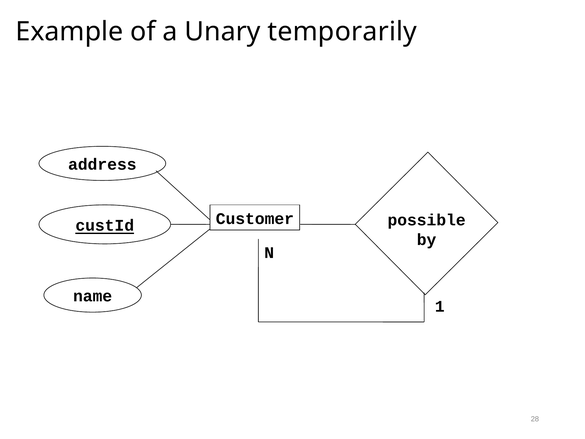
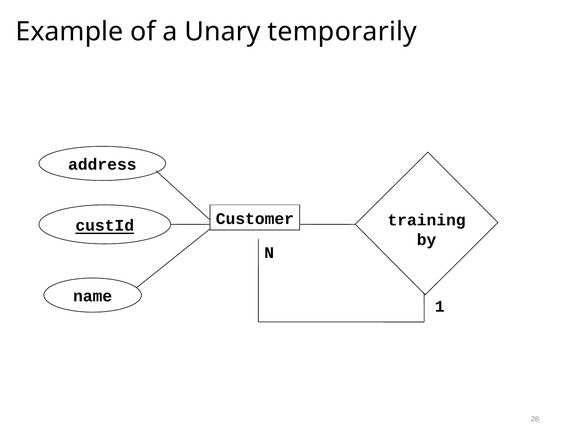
possible: possible -> training (427, 220)
